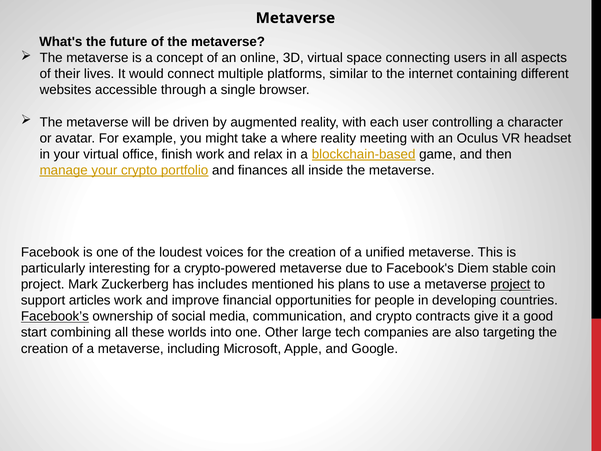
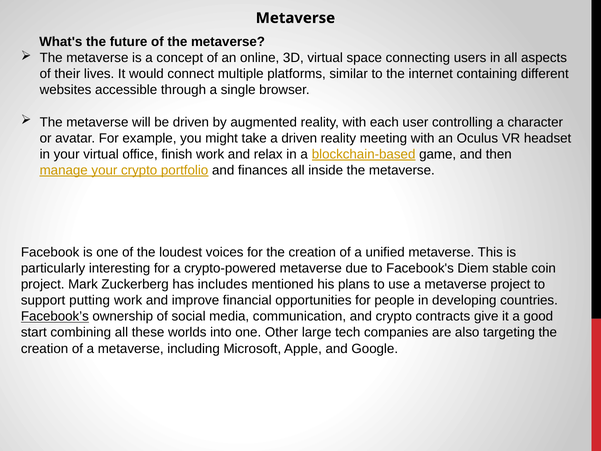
a where: where -> driven (299, 138)
project underline: present -> none (510, 284)
articles: articles -> putting (90, 300)
